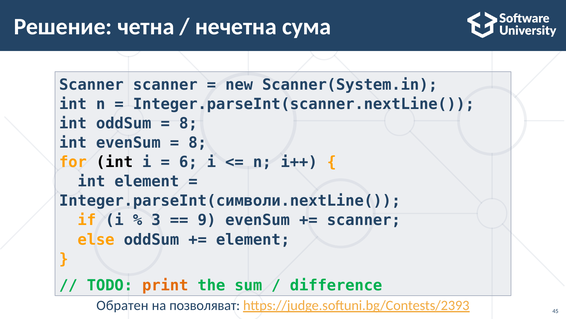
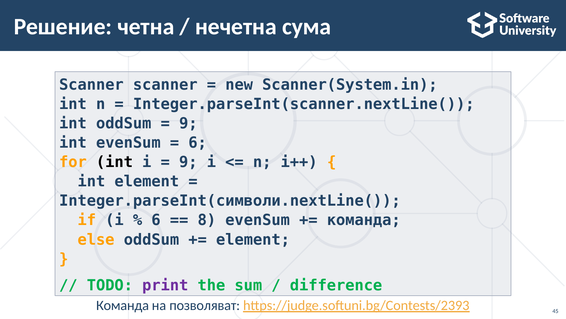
8: 8 -> 9 (188, 123)
8: 8 -> 6 (198, 143)
6: 6 -> 9 (188, 162)
3: 3 -> 6 (156, 220)
9: 9 -> 8 (207, 220)
scanner: scanner -> команда (364, 220)
print colour: orange -> purple (165, 285)
Обратен: Обратен -> Команда (123, 305)
